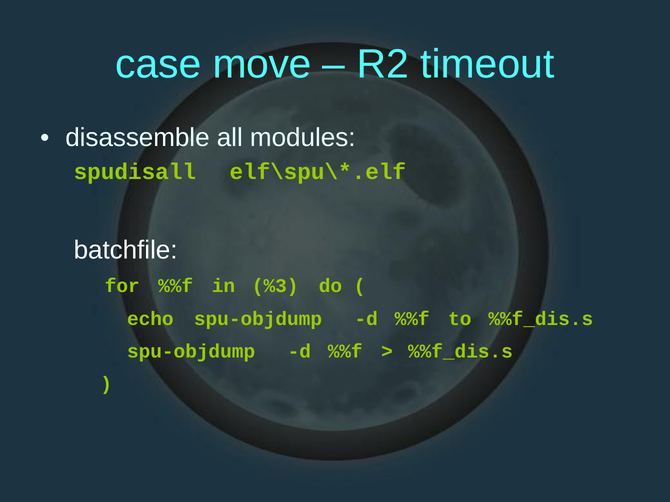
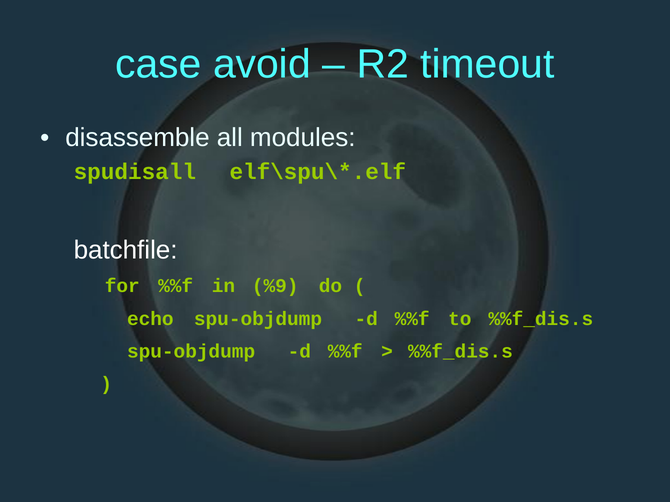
move: move -> avoid (262, 64)
%3: %3 -> %9 (275, 286)
